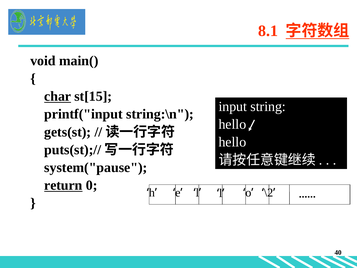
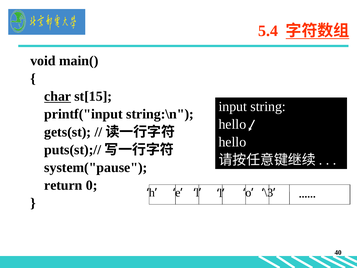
8.1: 8.1 -> 5.4 (268, 31)
return underline: present -> none (63, 185)
\2: \2 -> \3 (269, 193)
